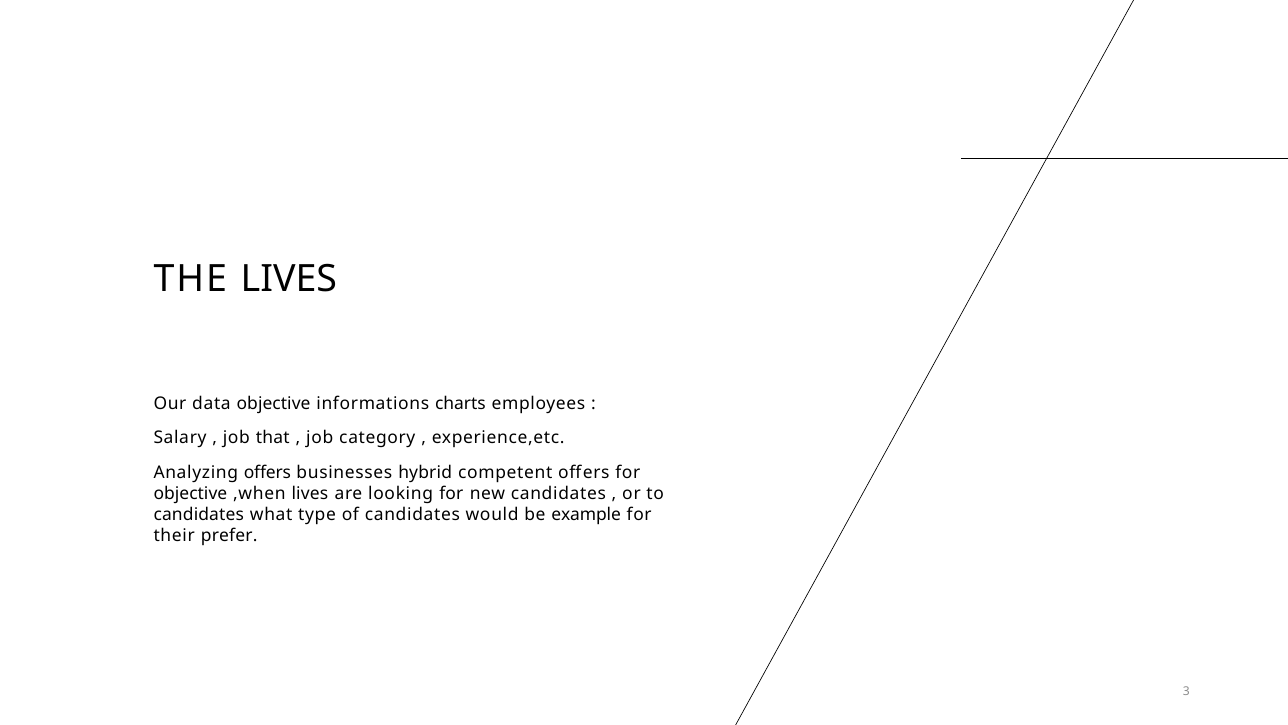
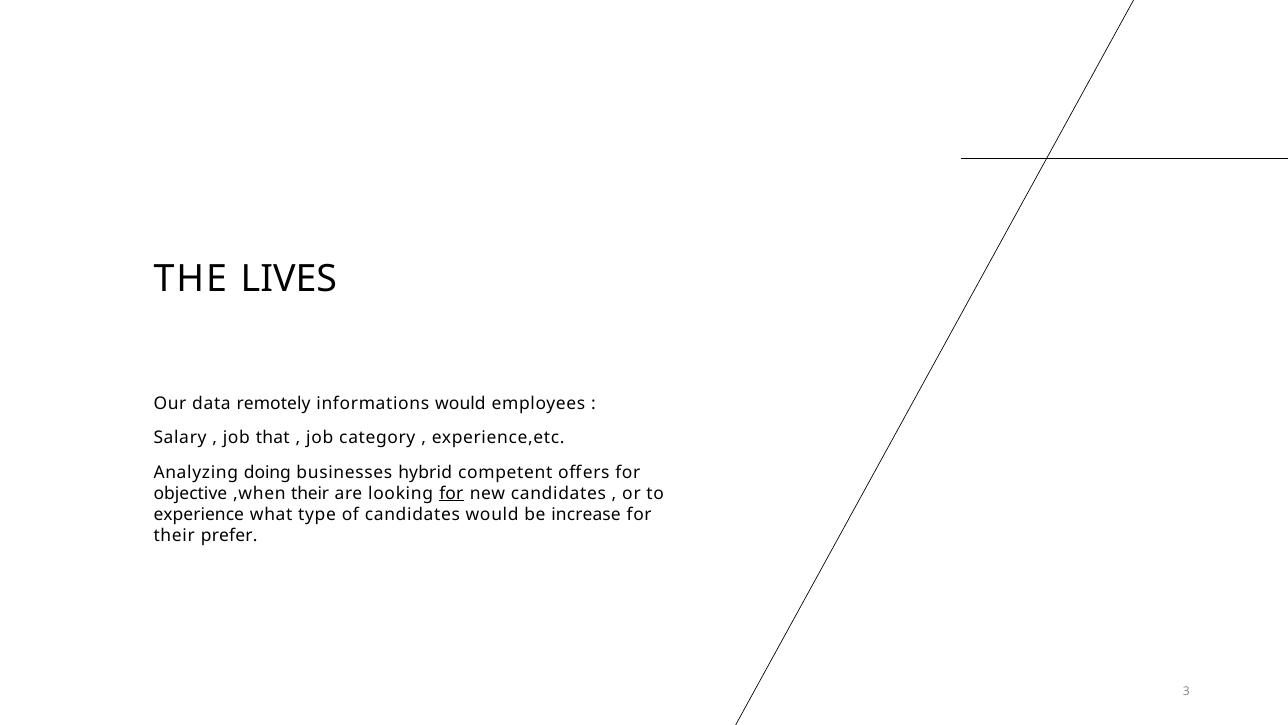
data objective: objective -> remotely (274, 403)
informations charts: charts -> would (460, 403)
Analyzing offers: offers -> doing (267, 472)
,when lives: lives -> their (310, 493)
for underline: none -> present (451, 493)
candidates: candidates -> experience (199, 514)
example: example -> increase (586, 514)
